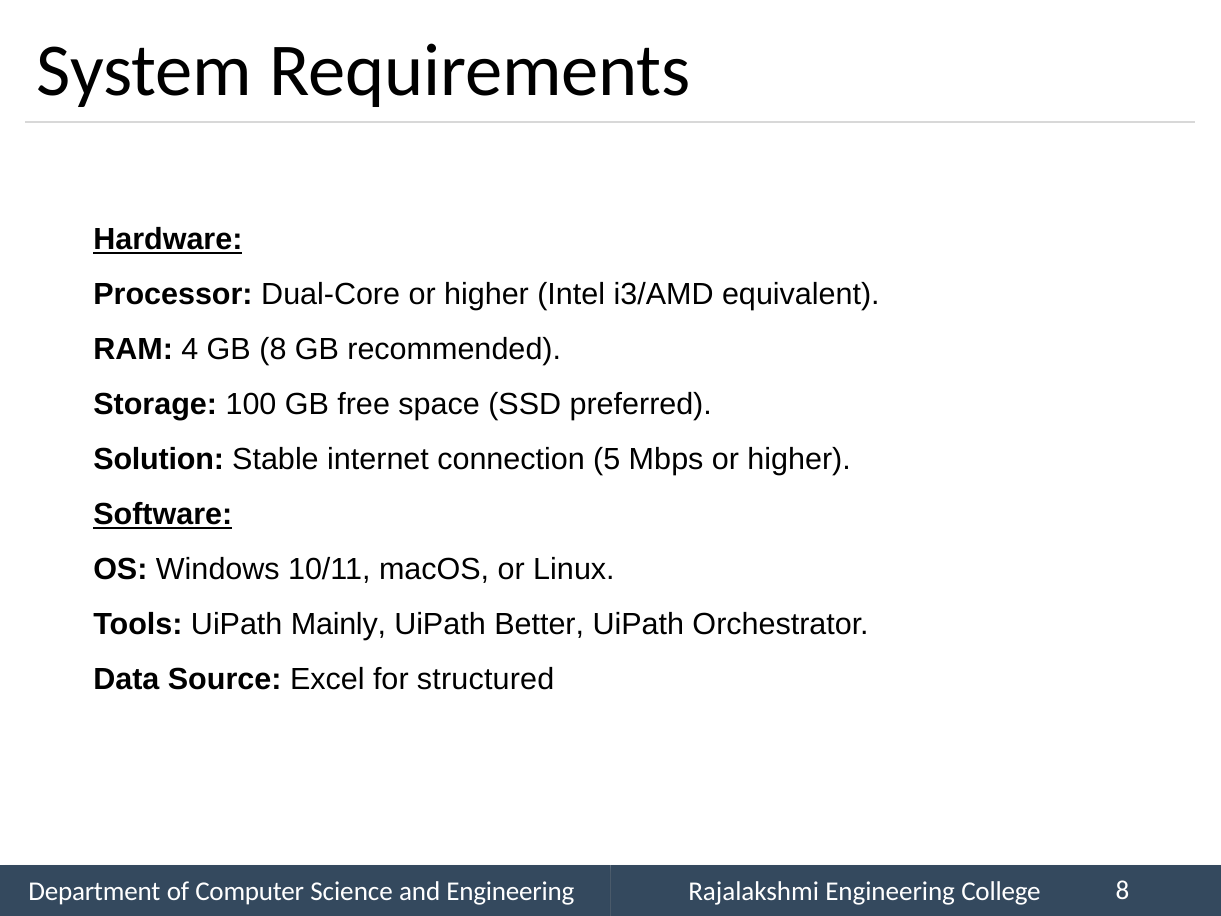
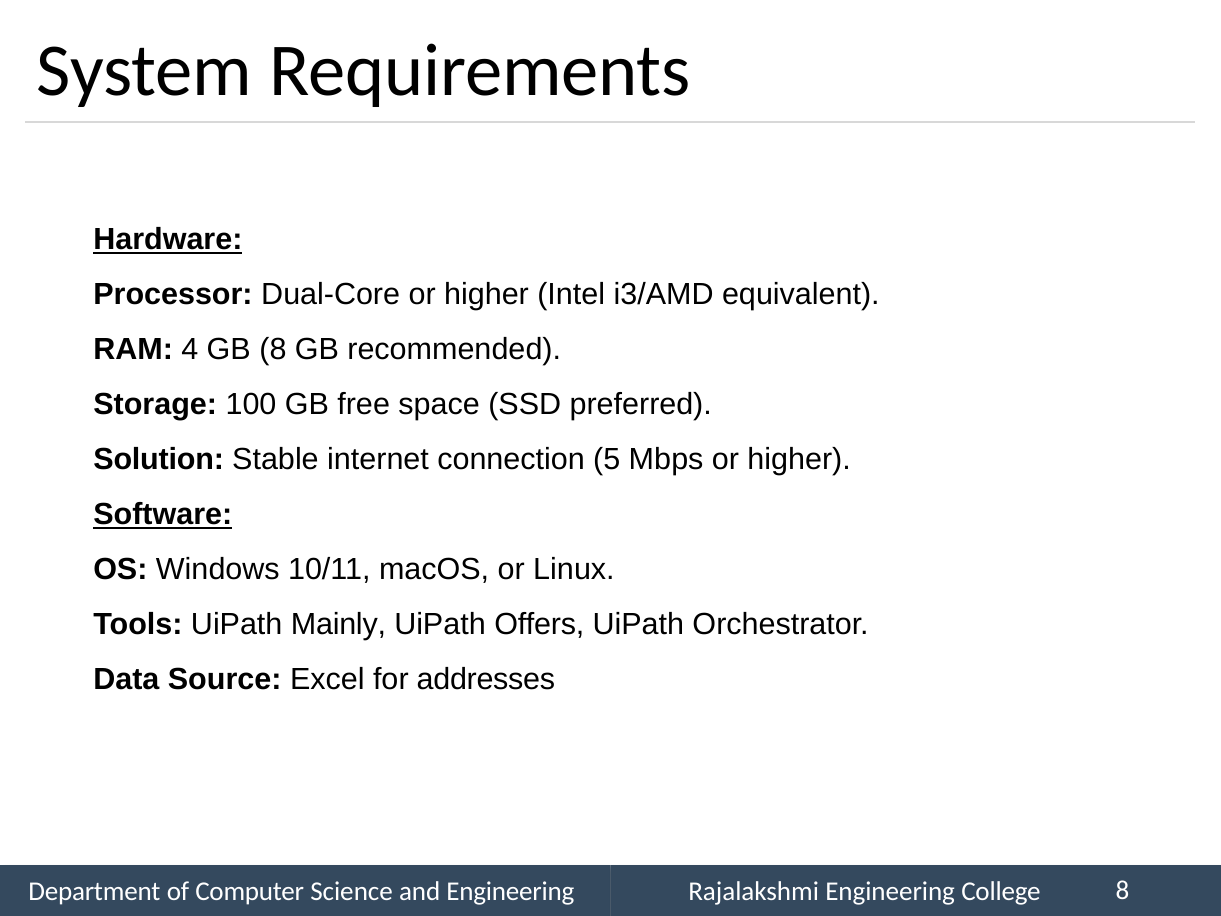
Better: Better -> Offers (539, 624)
structured: structured -> addresses (486, 679)
